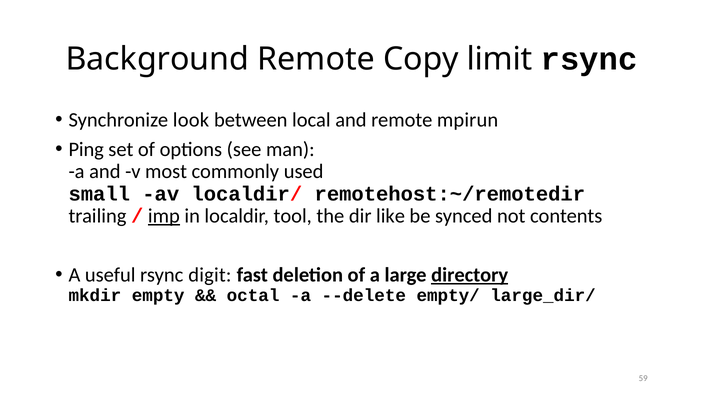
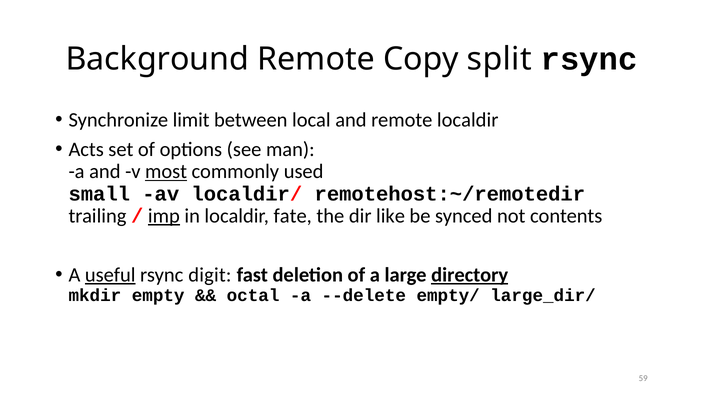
limit: limit -> split (499, 59)
look: look -> limit (191, 120)
remote mpirun: mpirun -> localdir (468, 120)
Ping: Ping -> Acts (86, 149)
most underline: none -> present (166, 171)
tool: tool -> fate (293, 216)
useful underline: none -> present (110, 275)
